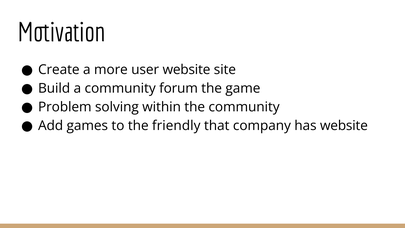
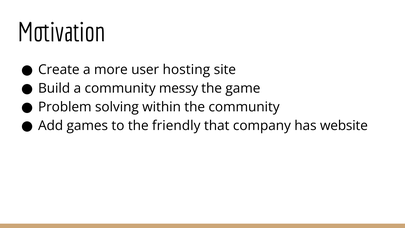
user website: website -> hosting (186, 70)
forum: forum -> messy (179, 88)
